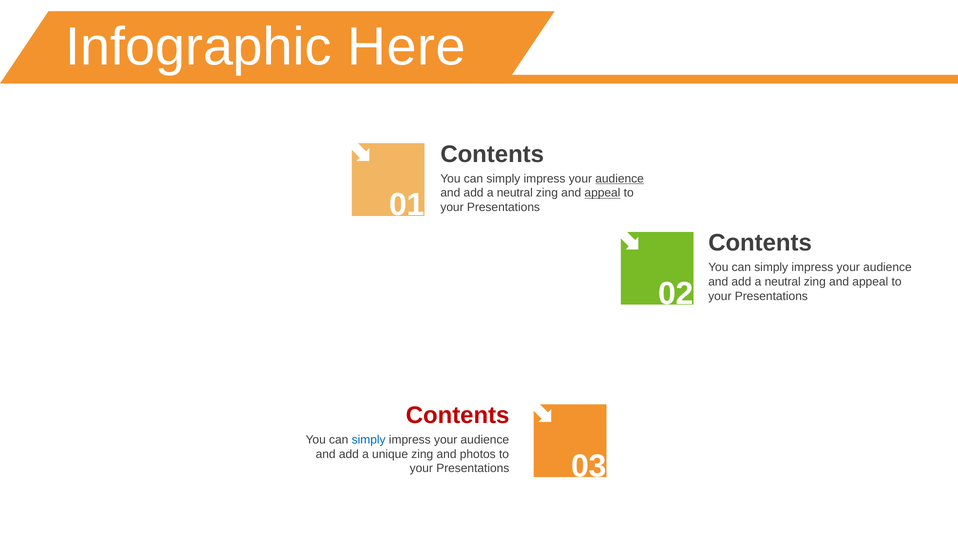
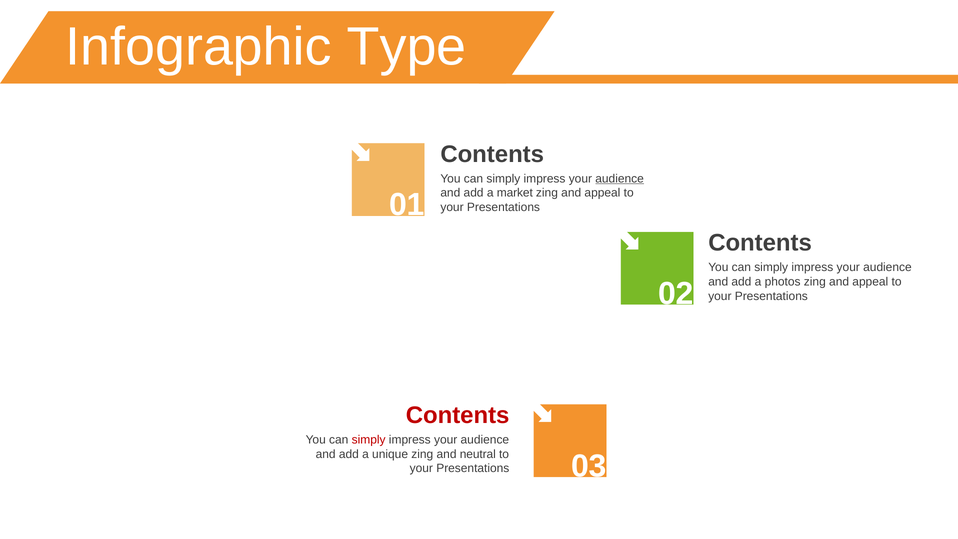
Here: Here -> Type (407, 47)
neutral: neutral -> market (515, 193)
appeal underline: present -> none (602, 193)
neutral: neutral -> photos (783, 282)
simply colour: blue -> red (369, 440)
photos: photos -> neutral (478, 454)
